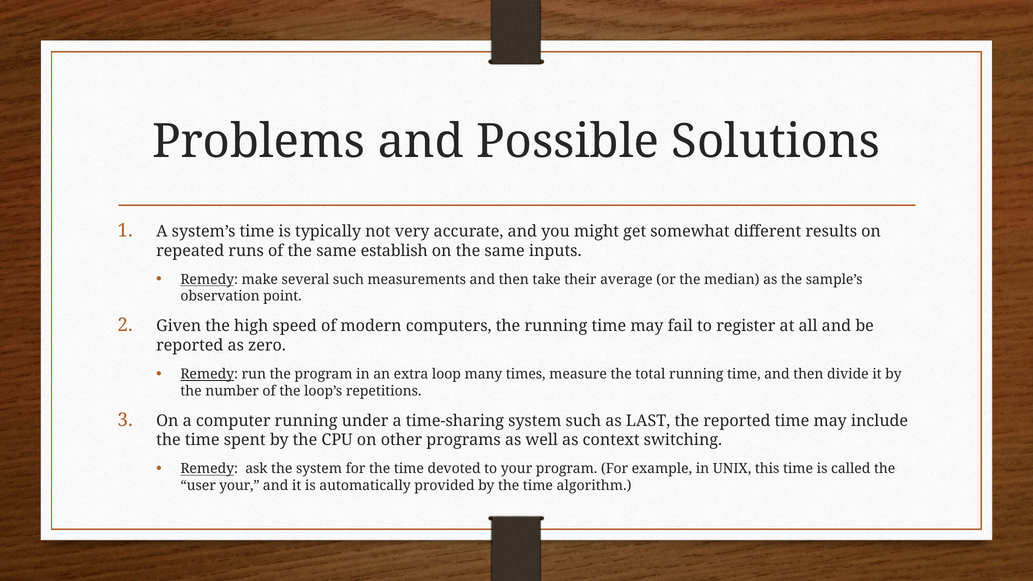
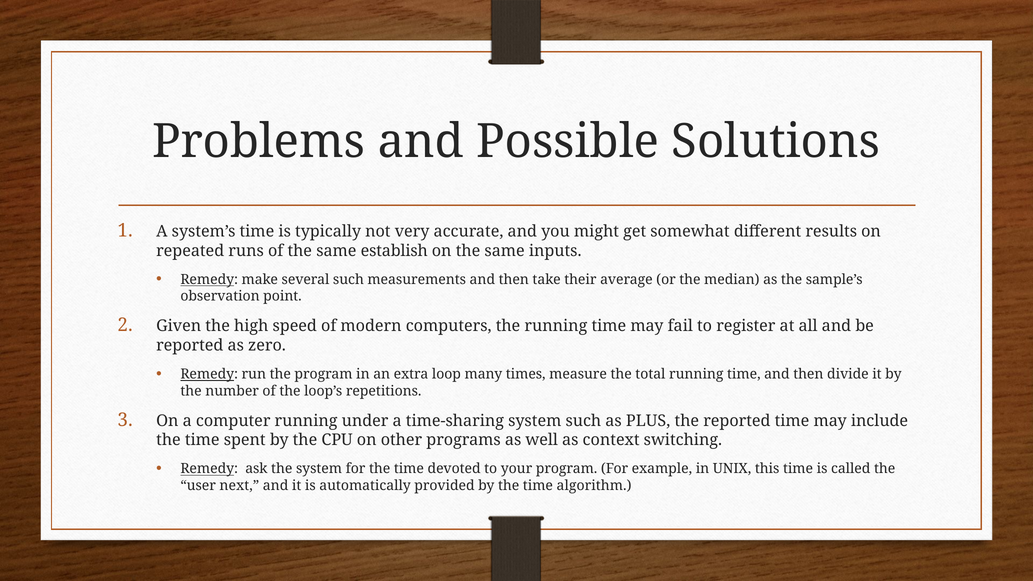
LAST: LAST -> PLUS (648, 421)
user your: your -> next (239, 486)
